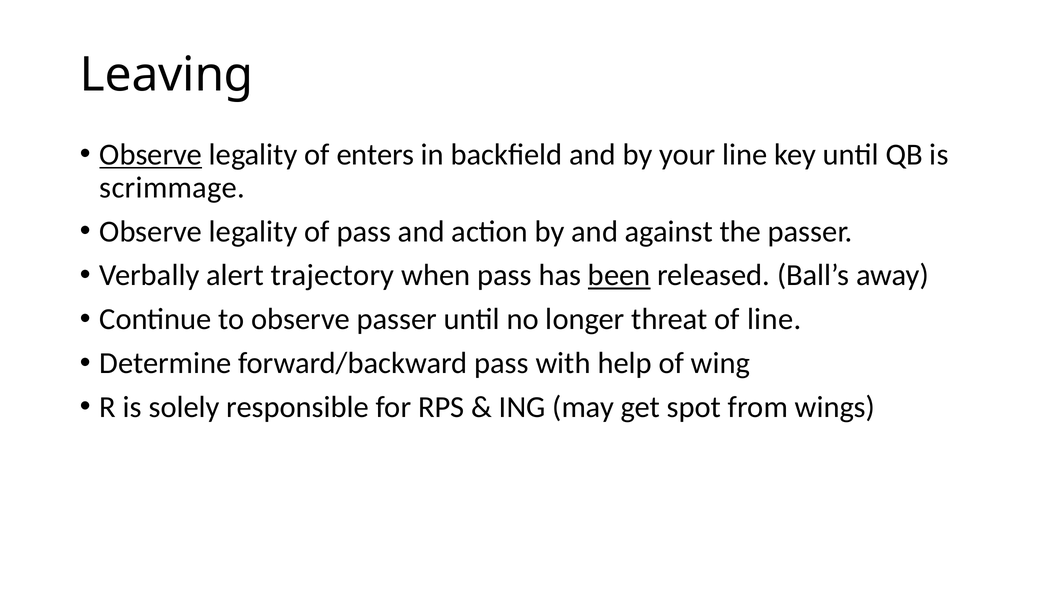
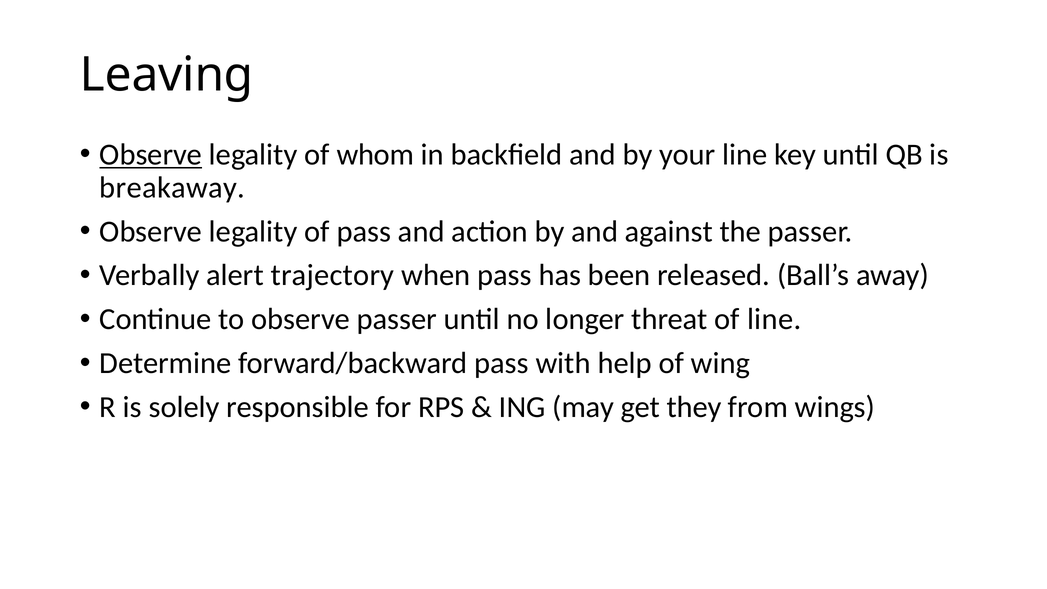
enters: enters -> whom (375, 155)
scrimmage: scrimmage -> breakaway (172, 188)
been underline: present -> none (619, 275)
spot: spot -> they (694, 407)
